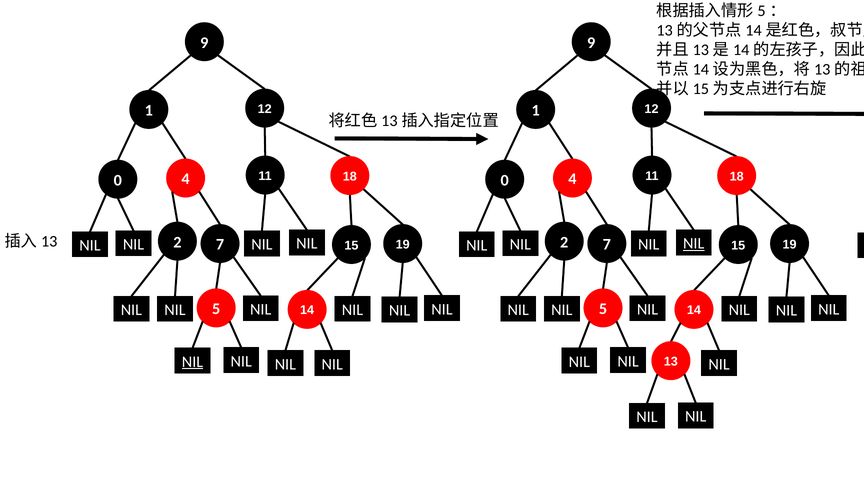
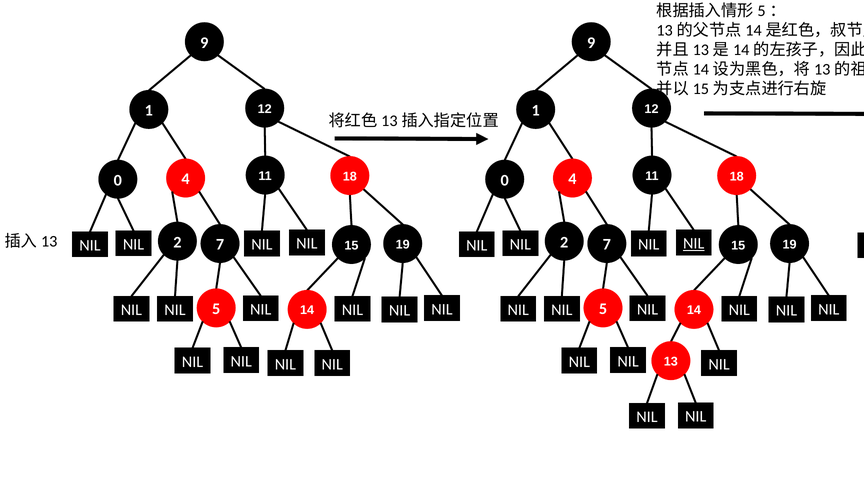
NIL underline: present -> none (192, 362)
